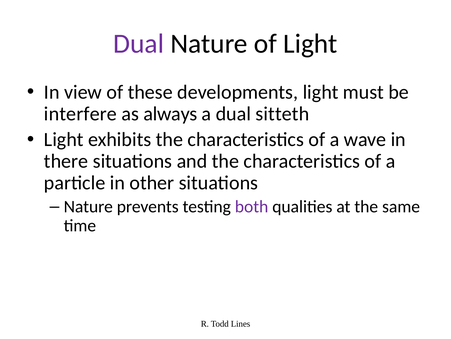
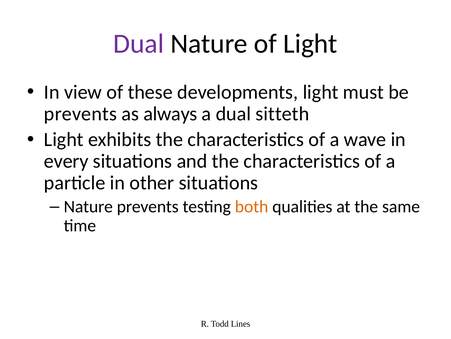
interfere: interfere -> prevents (80, 114)
there: there -> every (66, 161)
both colour: purple -> orange (252, 206)
